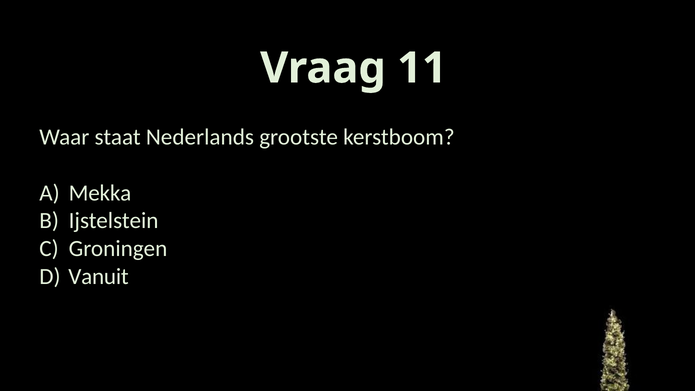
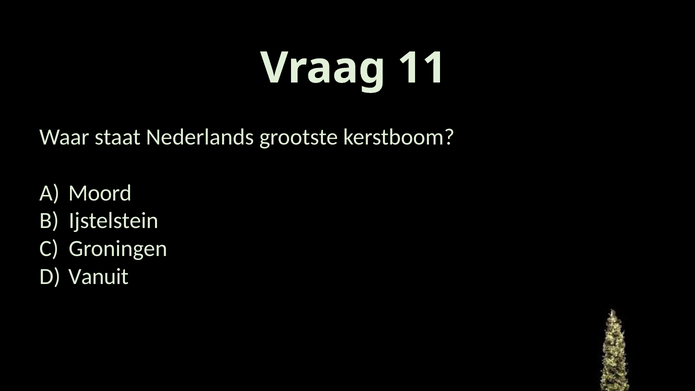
Mekka: Mekka -> Moord (100, 193)
